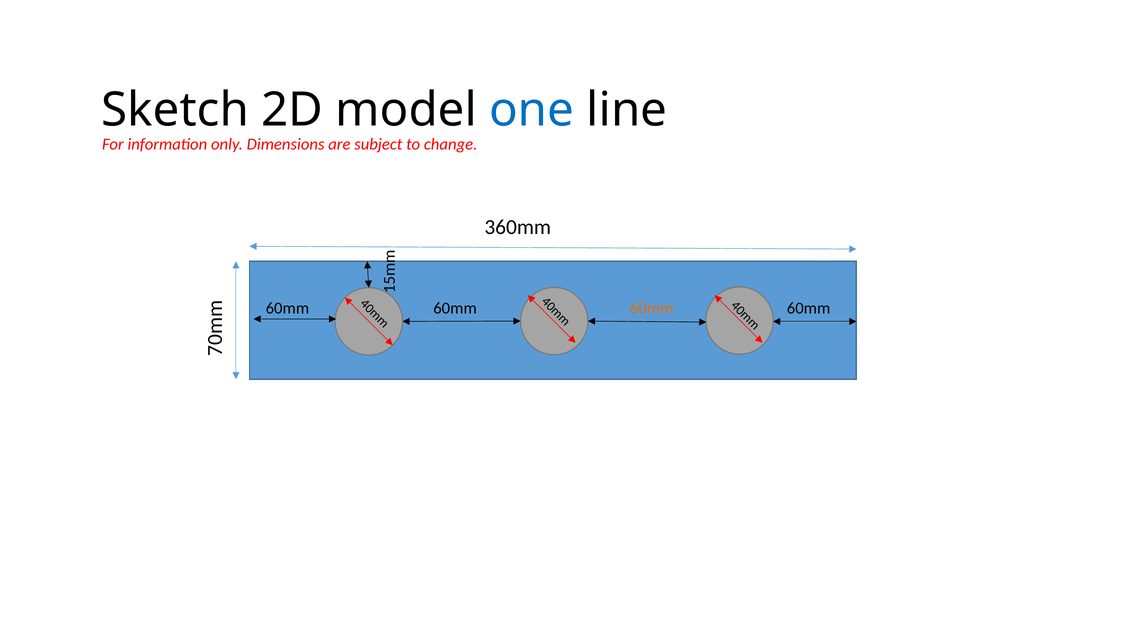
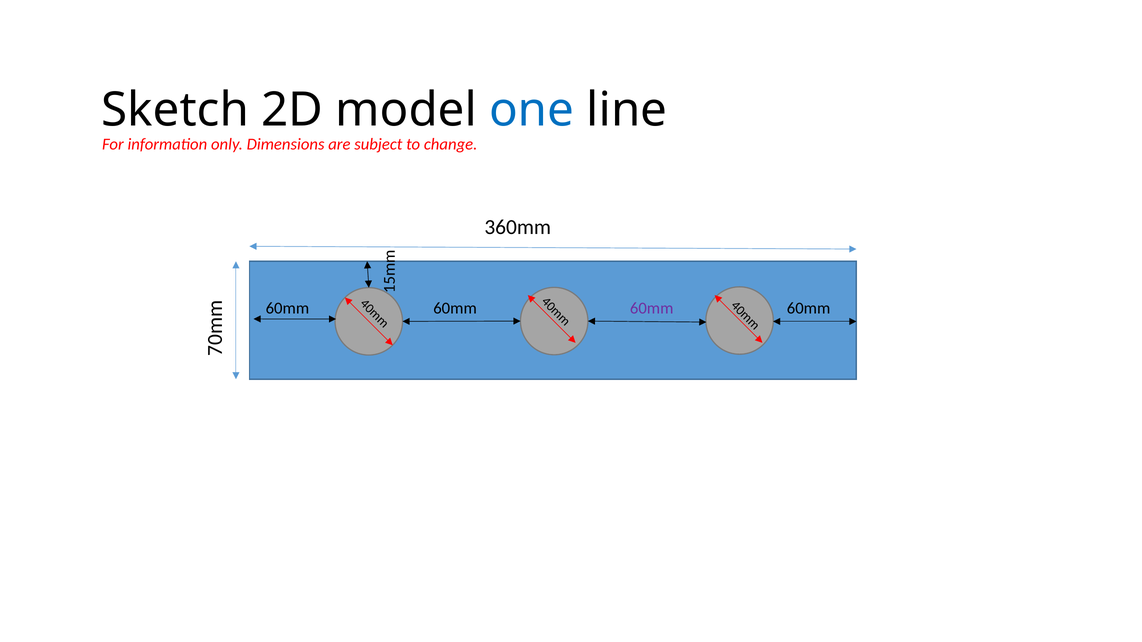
60mm colour: orange -> purple (652, 308)
